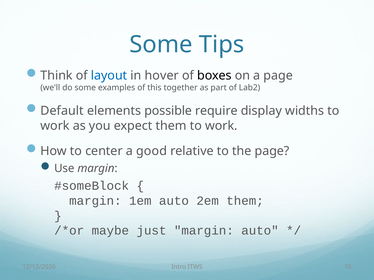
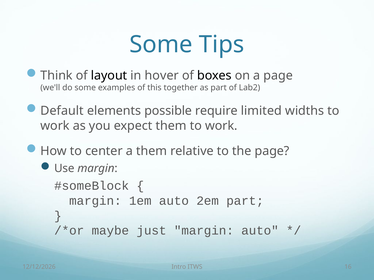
layout colour: blue -> black (109, 76)
display: display -> limited (261, 111)
a good: good -> them (152, 151)
2em them: them -> part (245, 201)
